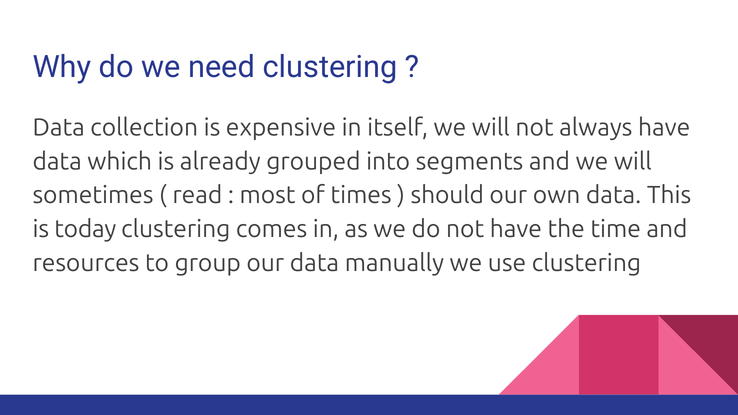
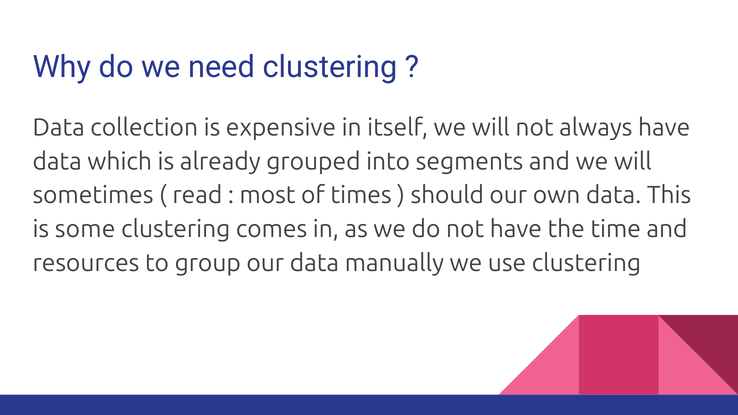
today: today -> some (85, 229)
